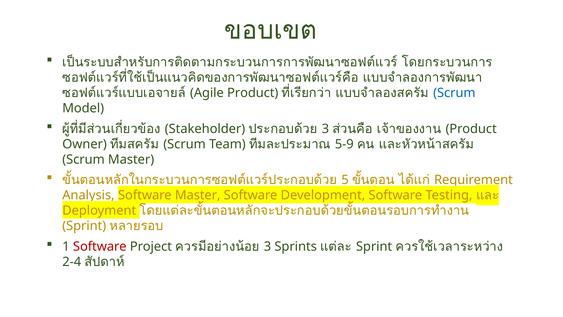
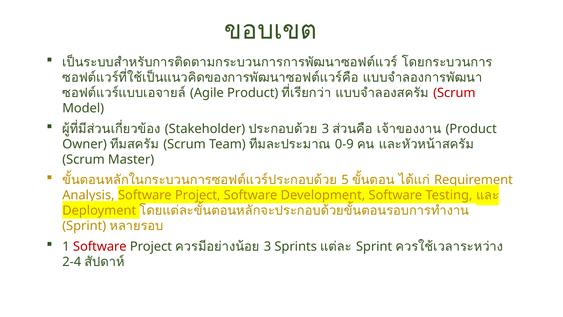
Scrum colour: blue -> red (454, 93)
5-9: 5-9 -> 0-9 (344, 144)
Master: Master -> Project (198, 195)
